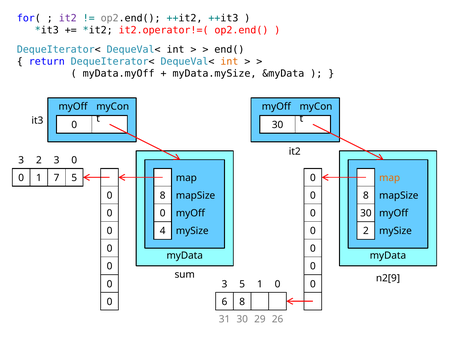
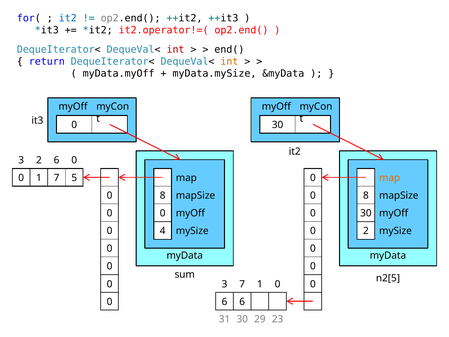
it2 colour: purple -> blue (68, 18)
int colour: black -> red (176, 50)
2 3: 3 -> 6 (57, 160)
n2[9: n2[9 -> n2[5 (388, 278)
3 5: 5 -> 7 (242, 284)
6 8: 8 -> 6 (242, 302)
26: 26 -> 23 (278, 319)
